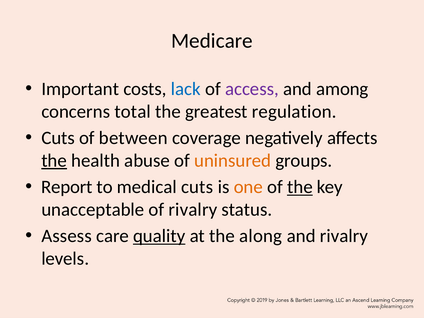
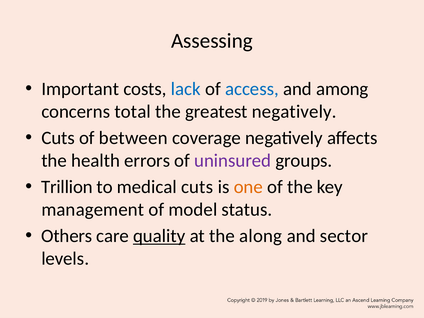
Medicare: Medicare -> Assessing (212, 41)
access colour: purple -> blue (252, 89)
greatest regulation: regulation -> negatively (294, 112)
the underline: present -> none (54, 161)
abuse: abuse -> errors (147, 161)
uninsured colour: orange -> purple (233, 161)
Report: Report -> Trillion (67, 187)
the underline: present -> none (300, 187)
unacceptable: unacceptable -> management (93, 210)
of rivalry: rivalry -> model (193, 210)
Assess: Assess -> Others (67, 236)
and rivalry: rivalry -> sector (344, 236)
